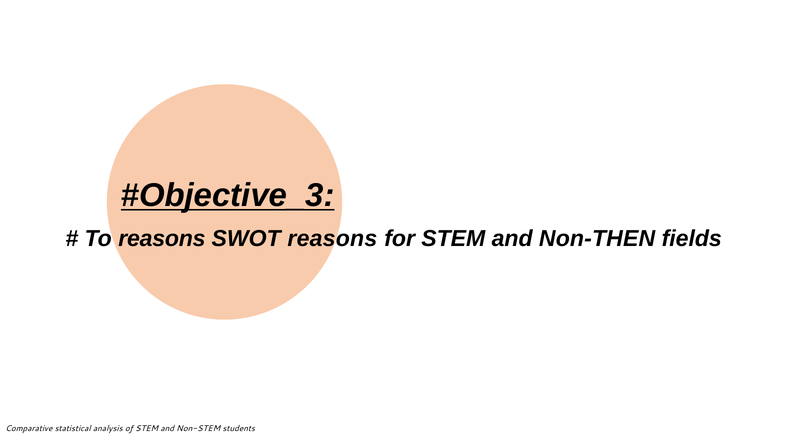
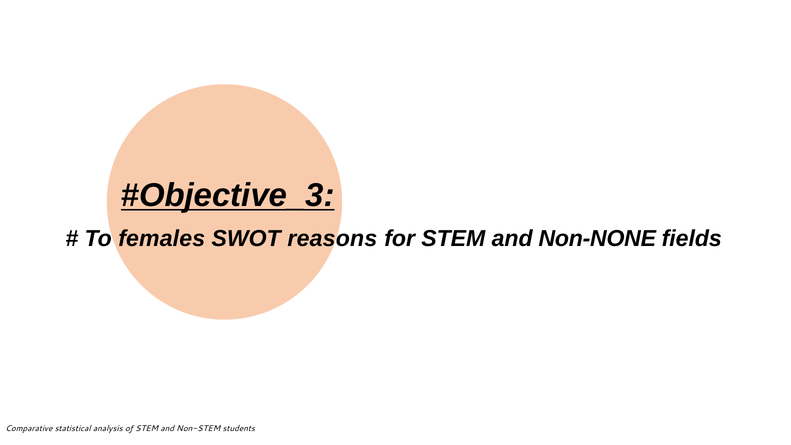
To reasons: reasons -> females (162, 239)
Non-THEN: Non-THEN -> Non-NONE (597, 239)
